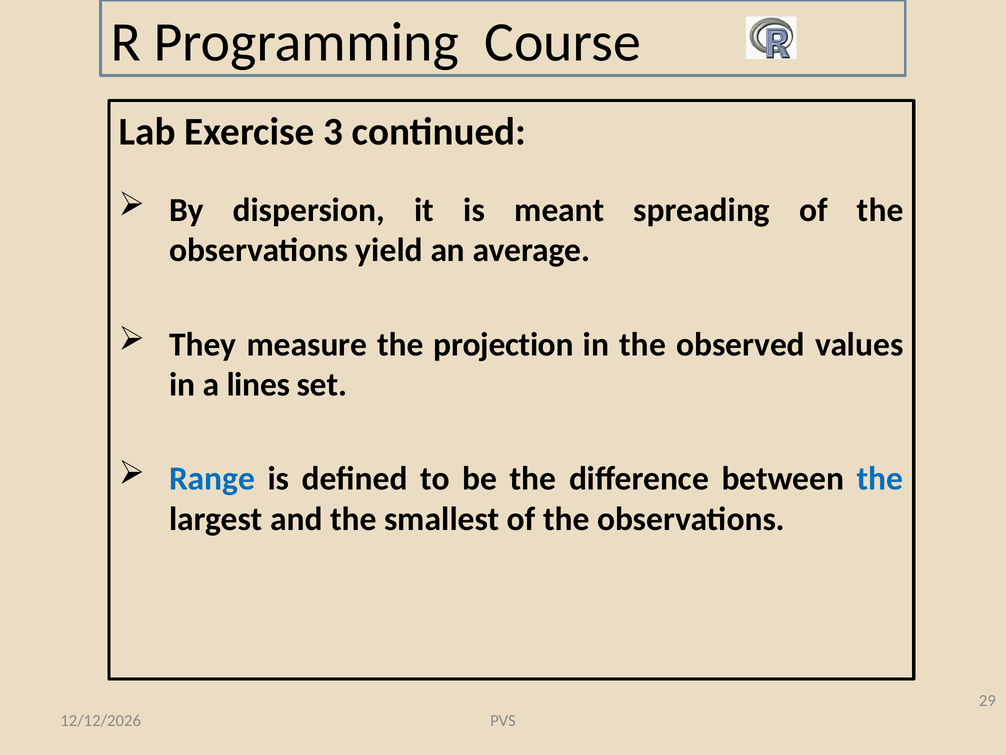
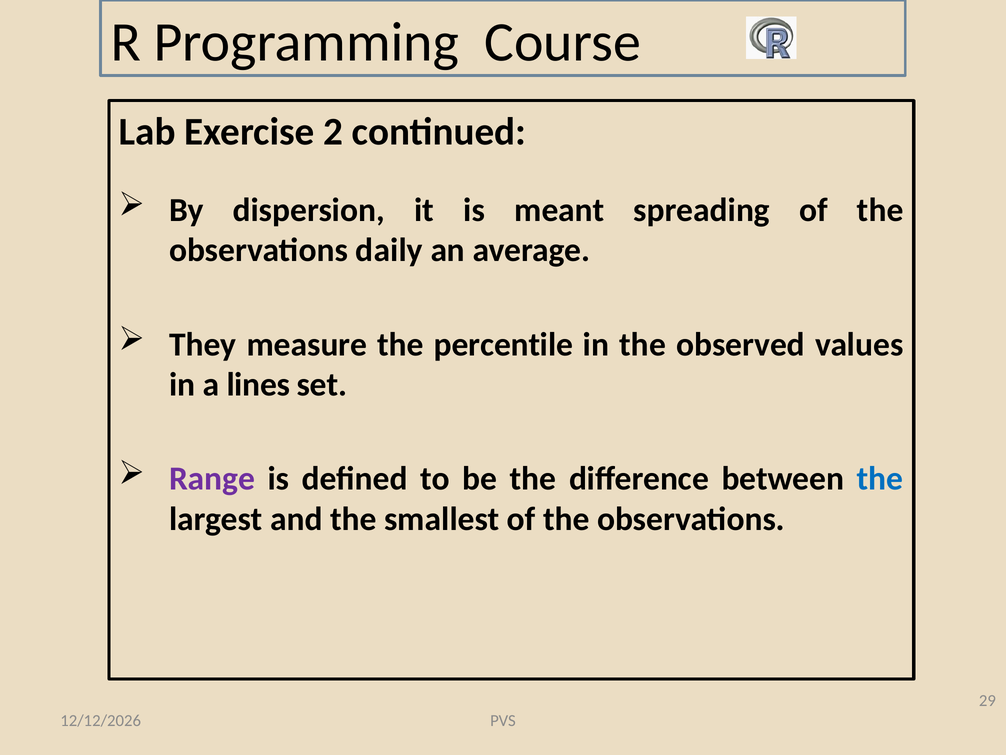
3: 3 -> 2 (333, 132)
yield: yield -> daily (389, 250)
projection: projection -> percentile (503, 344)
Range colour: blue -> purple (212, 478)
